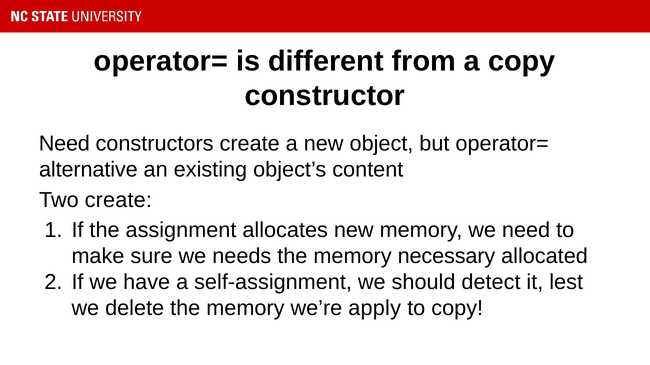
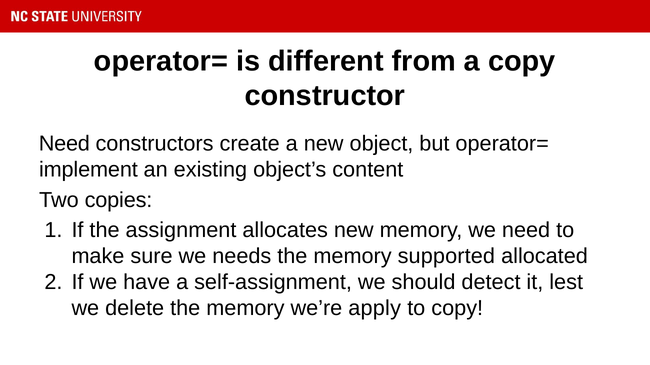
alternative: alternative -> implement (88, 170)
Two create: create -> copies (119, 200)
necessary: necessary -> supported (446, 257)
